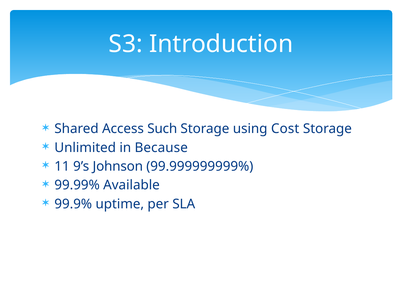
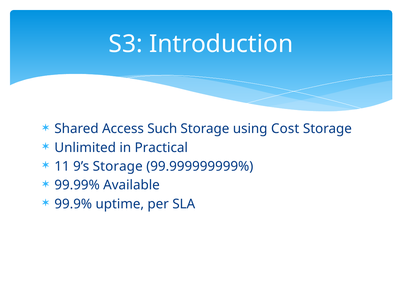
Because: Because -> Practical (161, 147)
9’s Johnson: Johnson -> Storage (118, 166)
